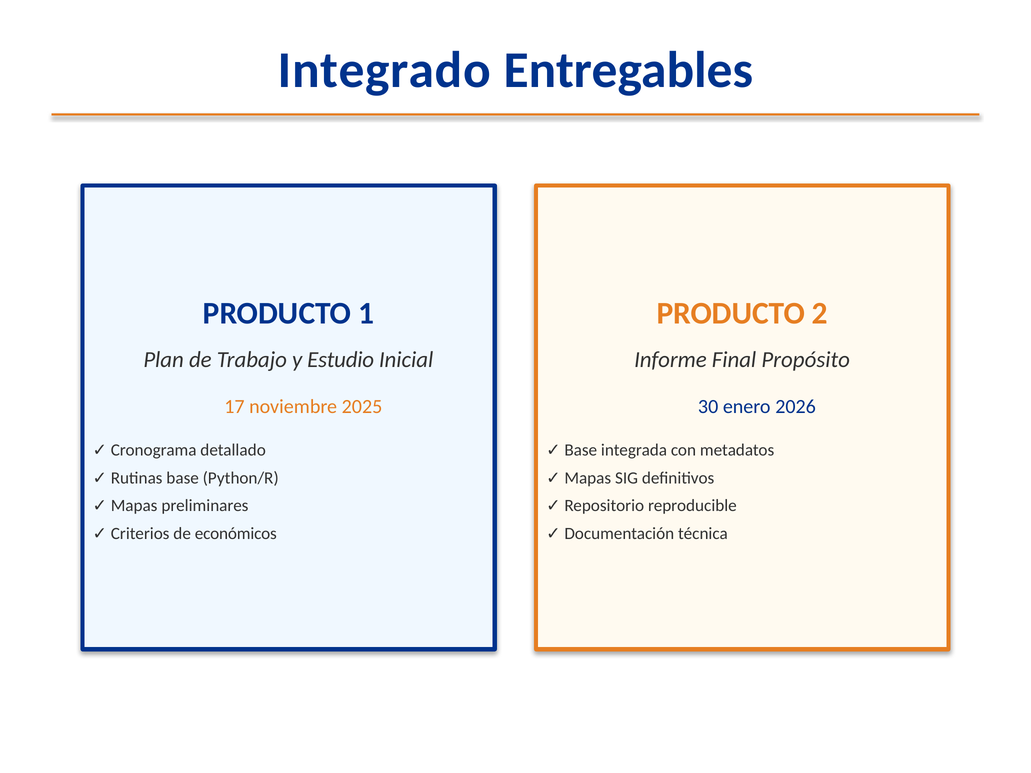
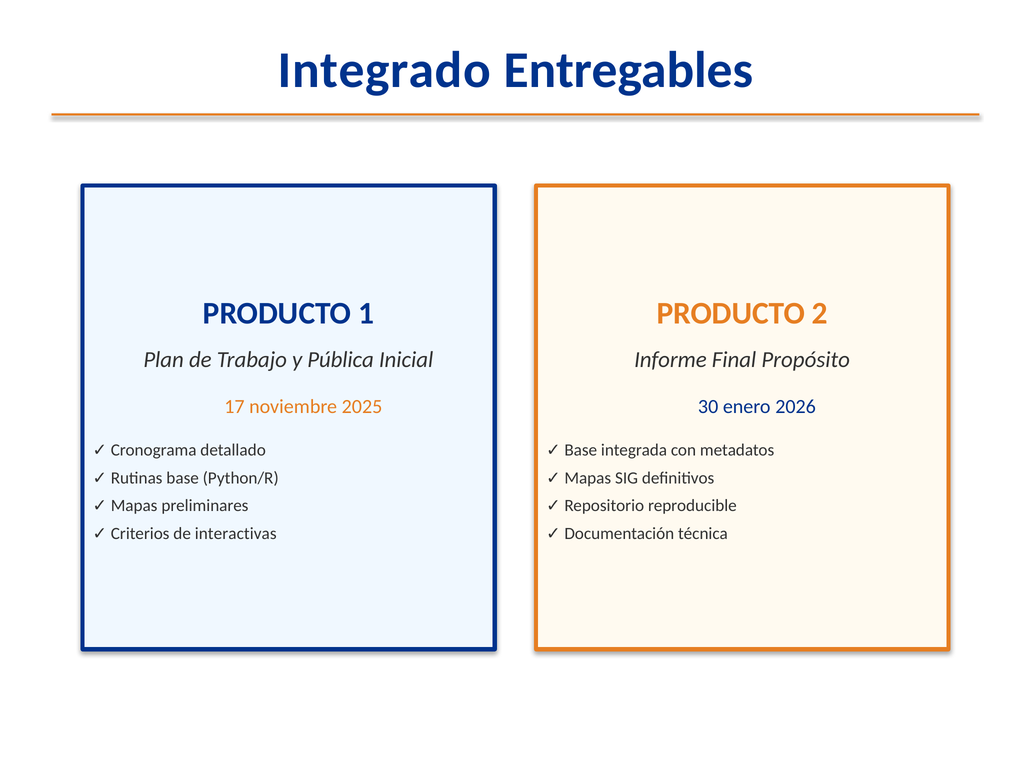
Estudio: Estudio -> Pública (341, 360)
económicos: económicos -> interactivas (236, 534)
